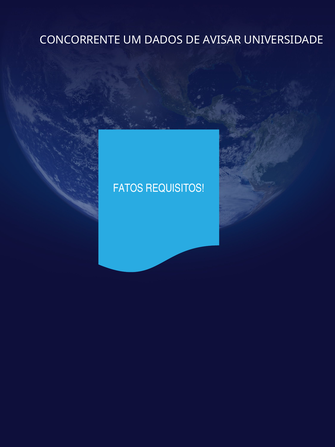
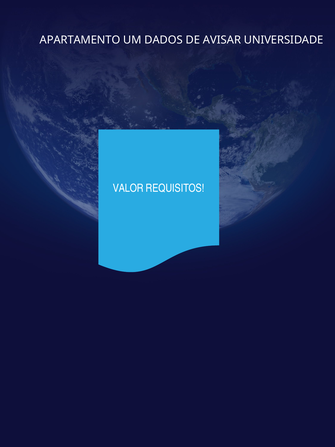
CONCORRENTE: CONCORRENTE -> APARTAMENTO (80, 40)
FATOS: FATOS -> VALOR (128, 188)
